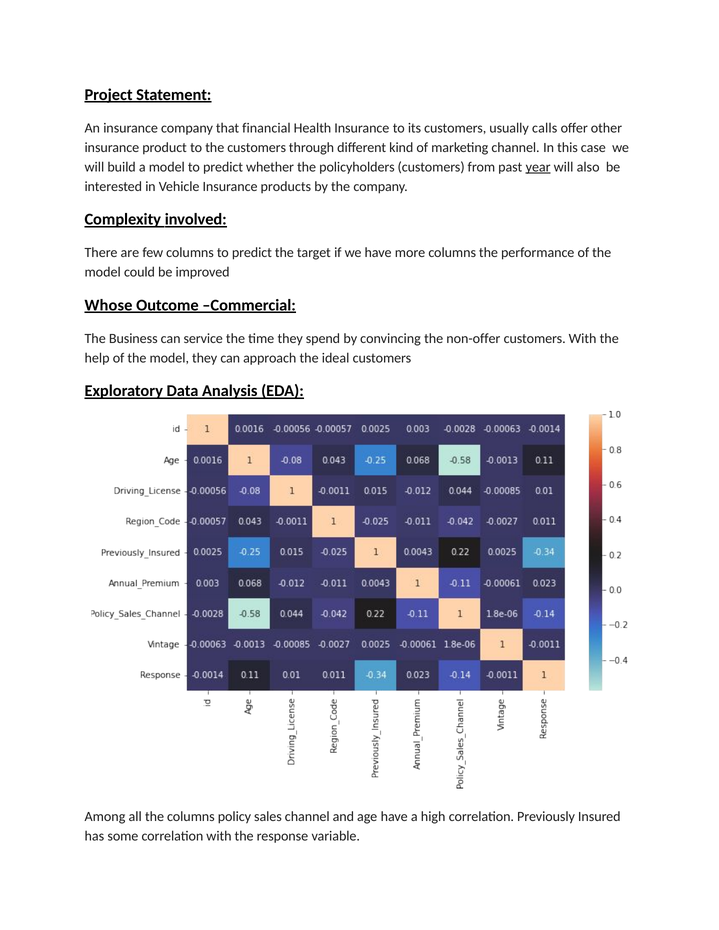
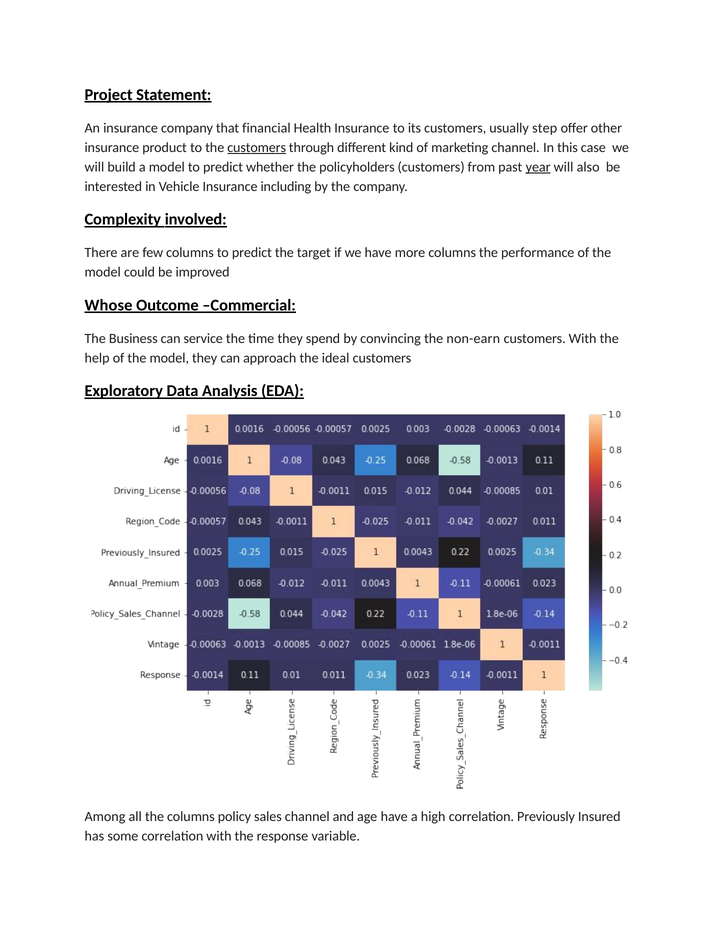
calls: calls -> step (545, 128)
customers underline: none -> present (257, 148)
products: products -> including (286, 187)
non-offer: non-offer -> non-earn (473, 339)
